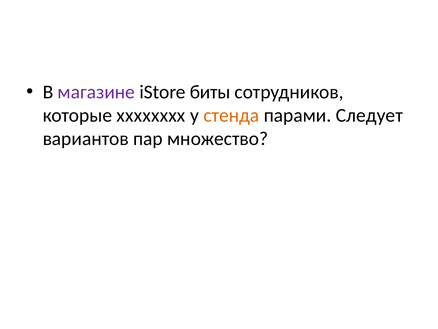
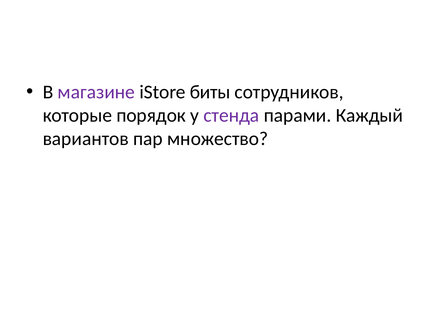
xxxxxxxx: xxxxxxxx -> порядок (151, 115)
стенда colour: orange -> purple (231, 115)
Следует: Следует -> Каждый (369, 115)
